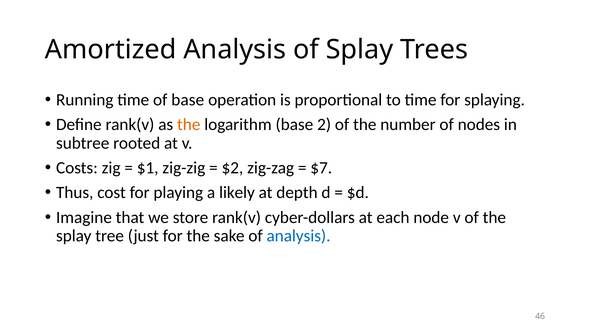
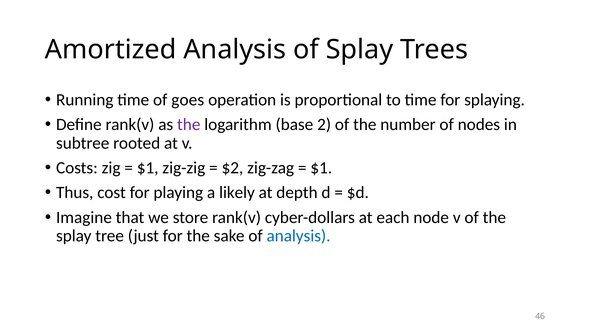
of base: base -> goes (188, 100)
the colour: orange -> purple (189, 124)
$7: $7 -> $1 (321, 168)
